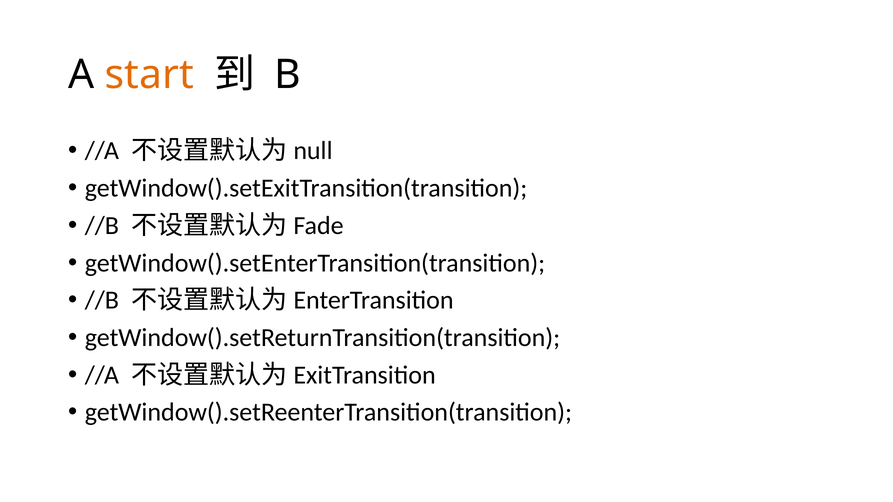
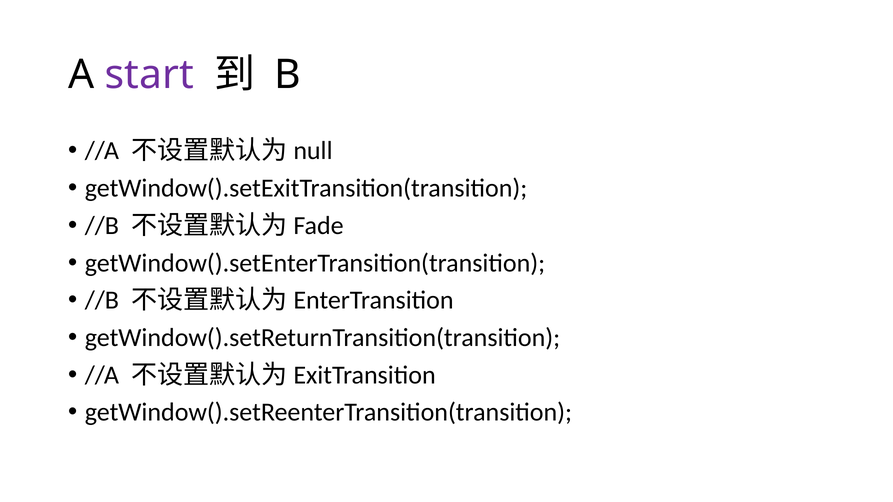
start colour: orange -> purple (149, 75)
